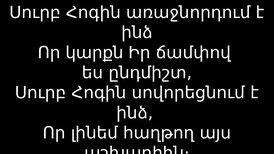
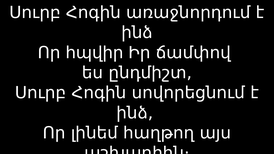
կարքն: կարքն -> հպվիր (94, 53)
